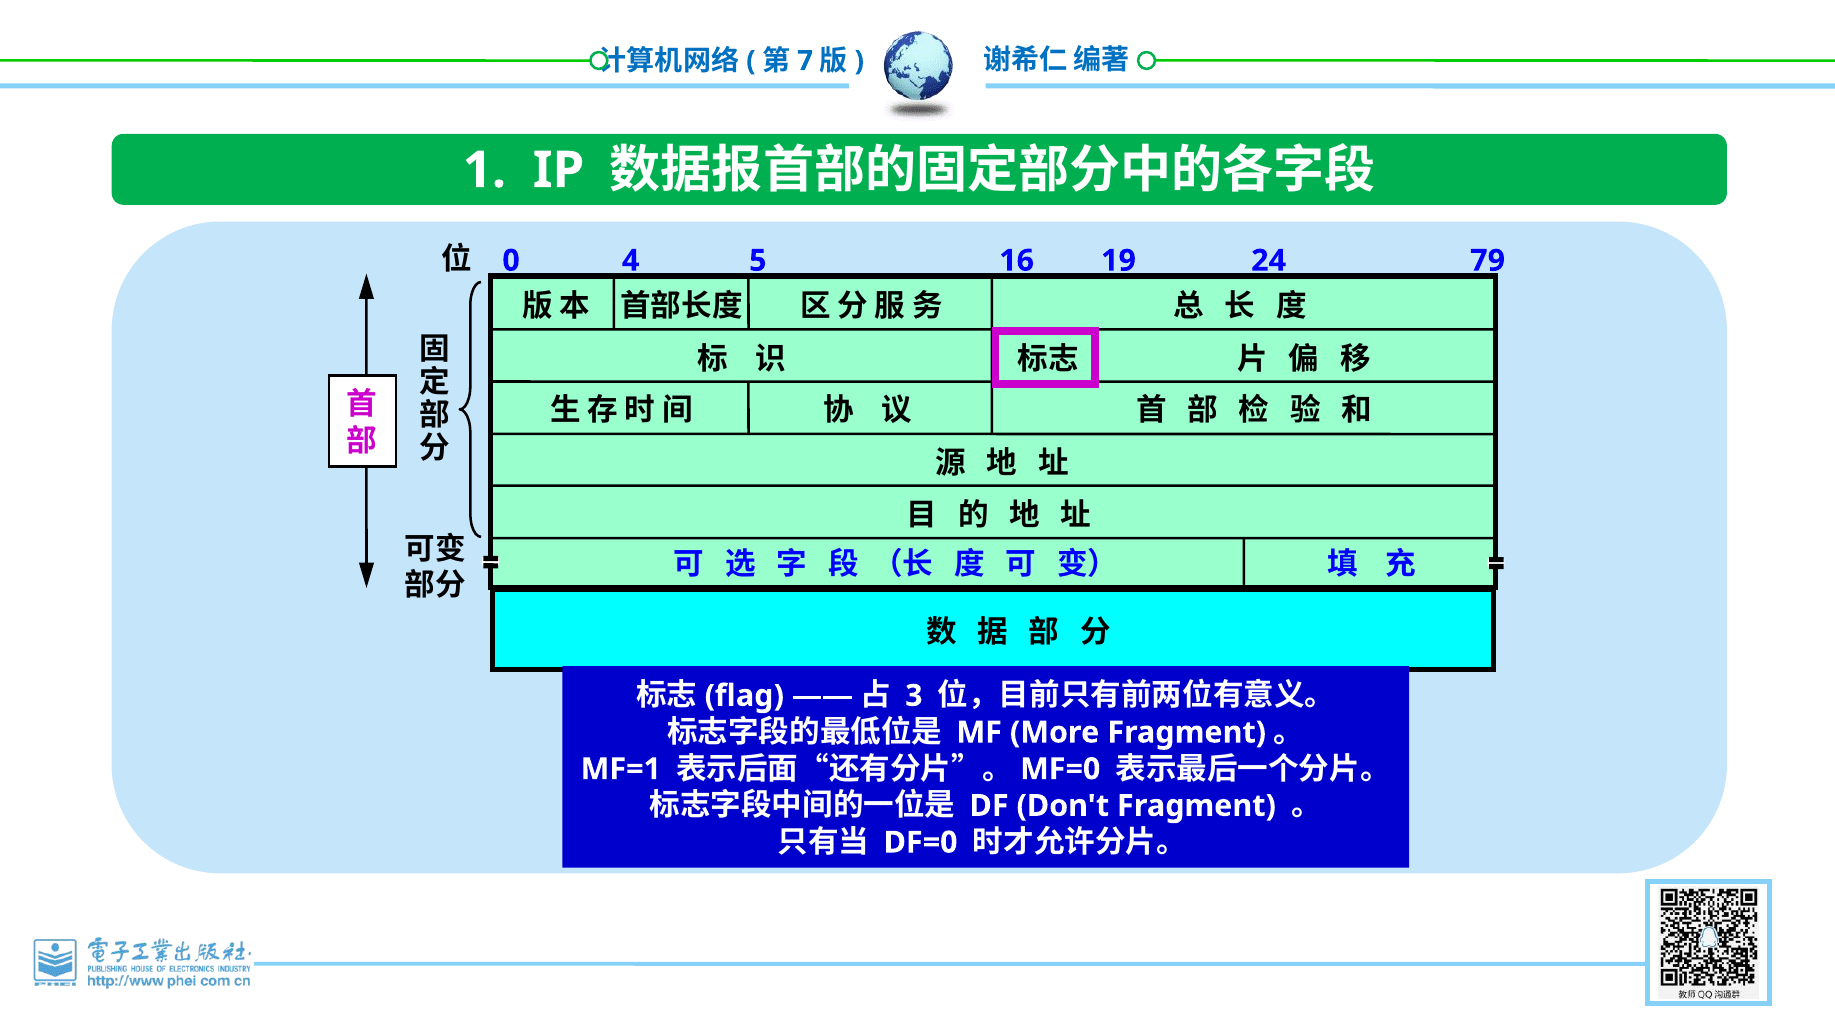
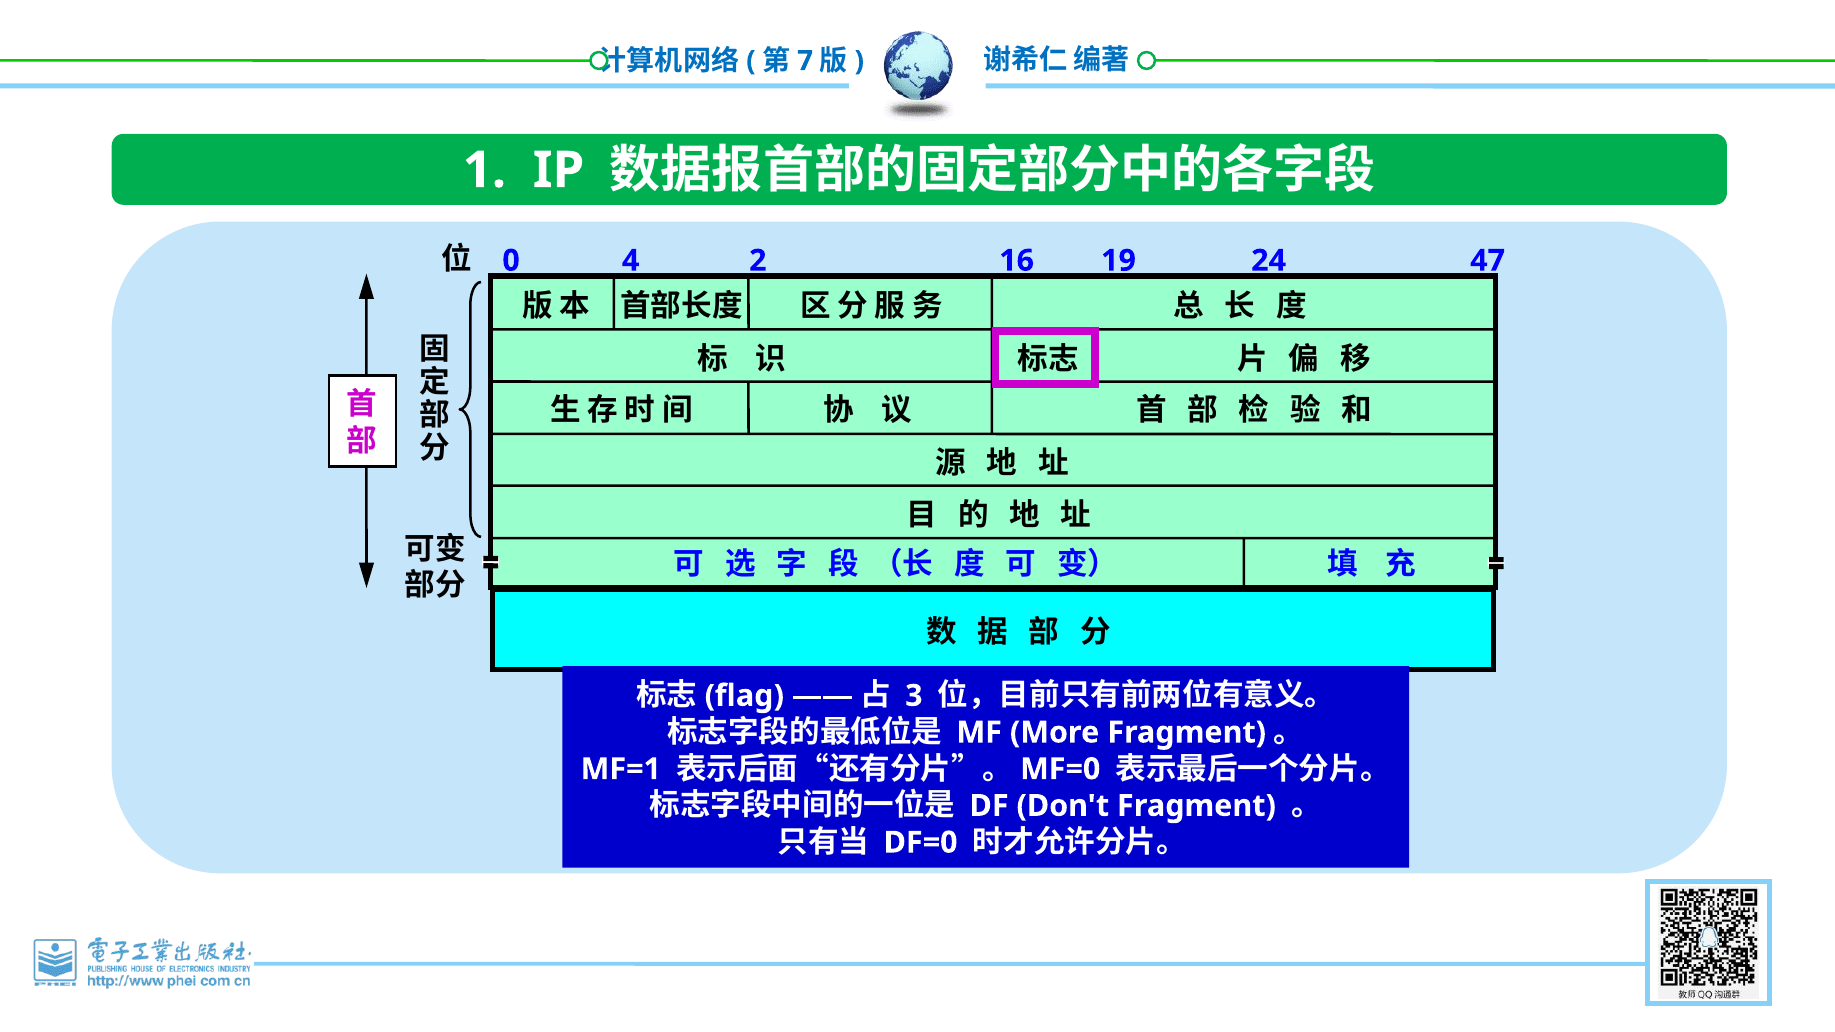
5: 5 -> 2 (758, 261)
79: 79 -> 47 (1488, 261)
